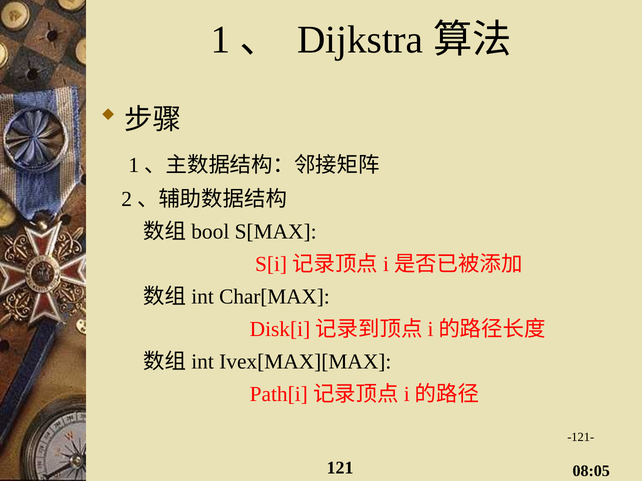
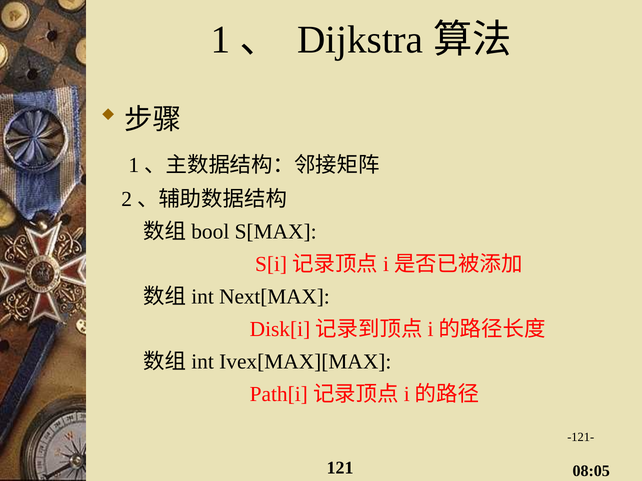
Char[MAX: Char[MAX -> Next[MAX (274, 297)
